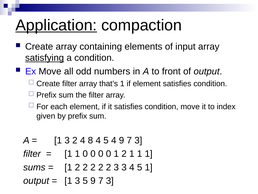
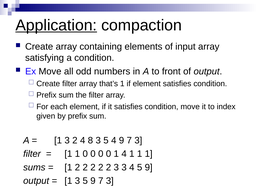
satisfying underline: present -> none (45, 58)
8 4: 4 -> 3 (98, 140)
0 1 2: 2 -> 4 (124, 153)
4 5 1: 1 -> 9 (149, 167)
